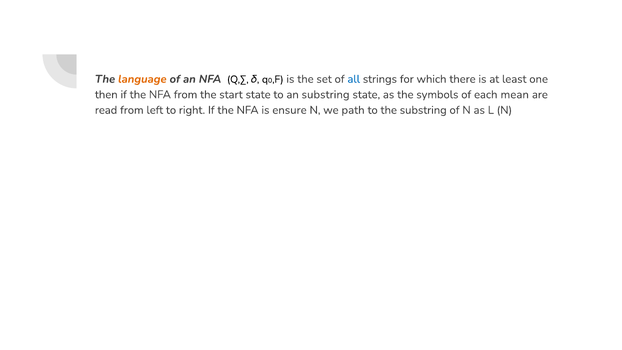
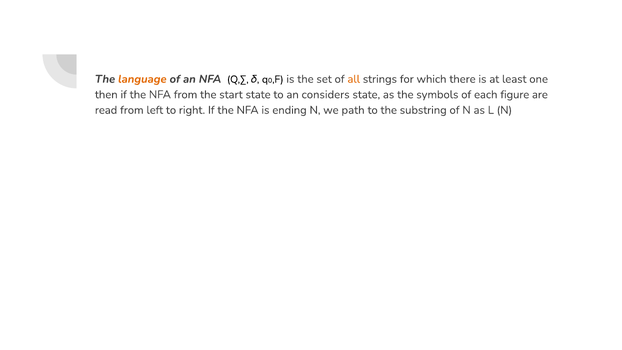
all colour: blue -> orange (354, 79)
an substring: substring -> considers (326, 95)
mean: mean -> figure (515, 95)
ensure: ensure -> ending (290, 110)
